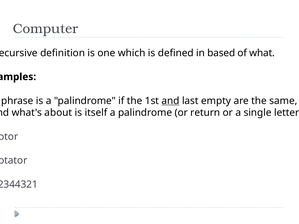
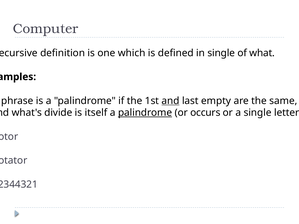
in based: based -> single (221, 53)
about: about -> divide (58, 113)
palindrome underline: none -> present (145, 113)
return: return -> occurs (205, 113)
